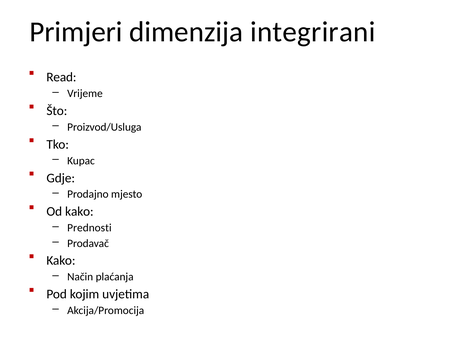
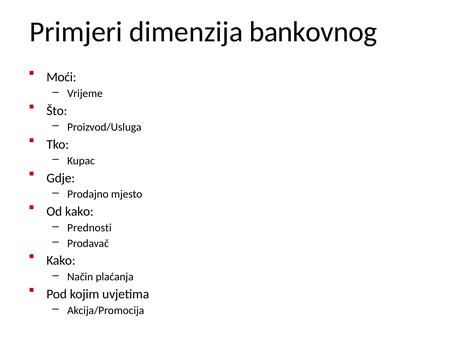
integrirani: integrirani -> bankovnog (313, 32)
Read: Read -> Moći (61, 77)
